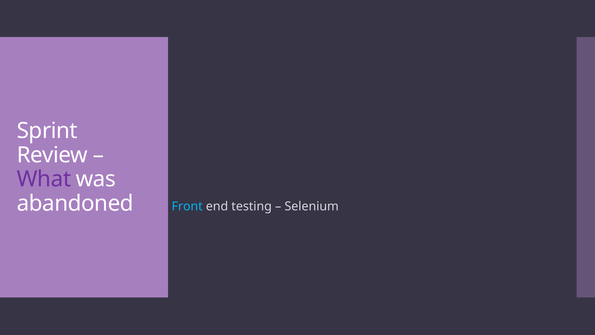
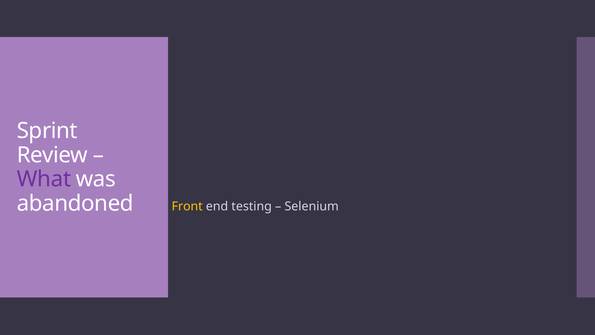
Front colour: light blue -> yellow (187, 206)
